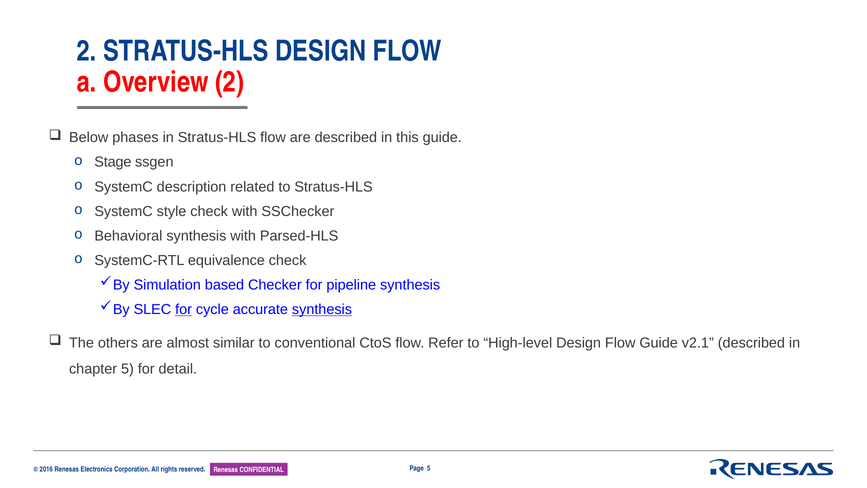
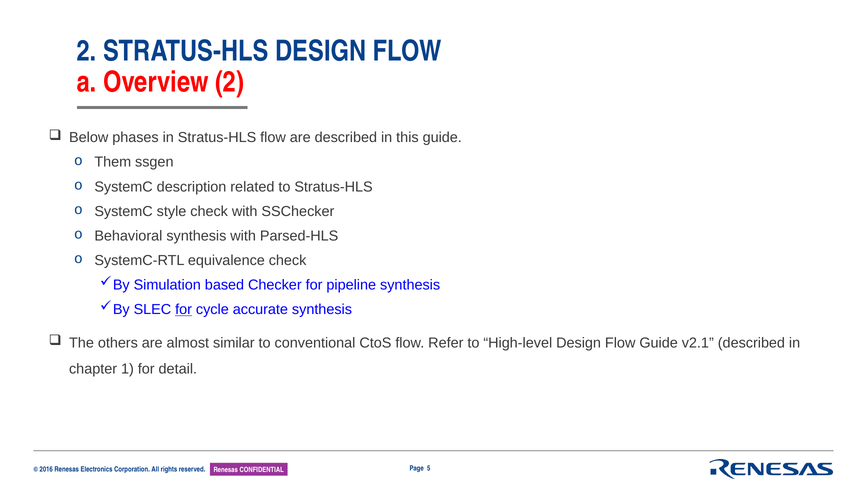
Stage: Stage -> Them (113, 162)
synthesis underline: present -> none (322, 309)
chapter 5: 5 -> 1 (127, 369)
